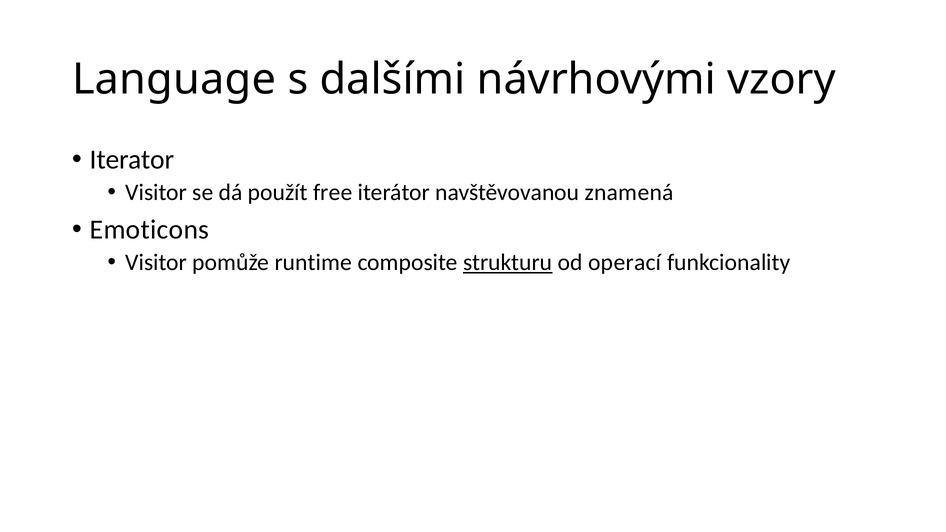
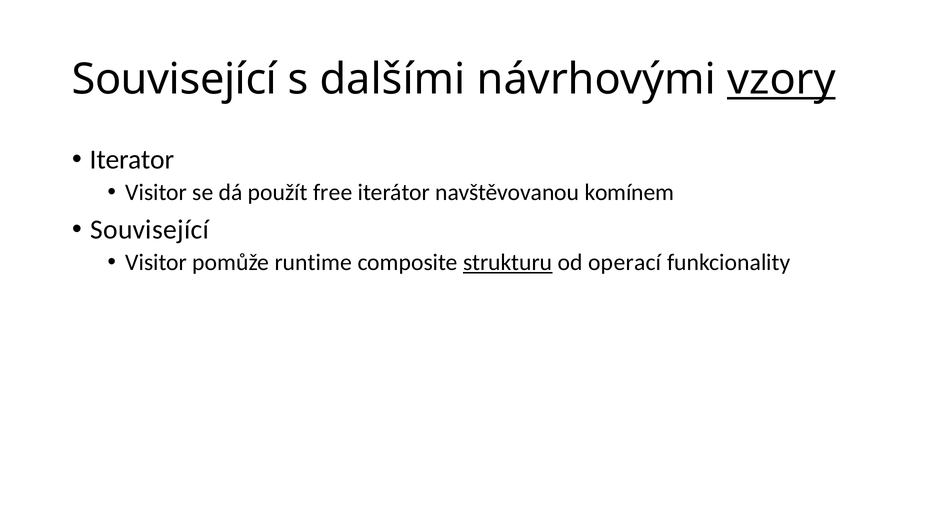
Language: Language -> Související (174, 79)
vzory underline: none -> present (781, 79)
znamená: znamená -> komínem (629, 192)
Emoticons: Emoticons -> Související (150, 230)
